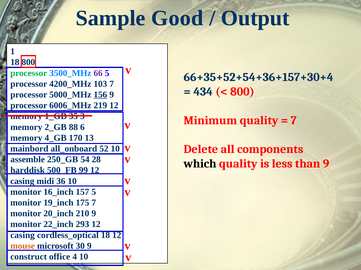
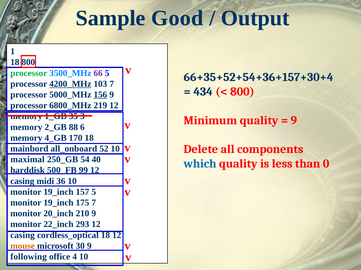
4200_MHz underline: none -> present (70, 84)
6006_MHz: 6006_MHz -> 6800_MHz (70, 106)
7: 7 -> 9 (294, 121)
170 13: 13 -> 18 (89, 138)
assemble: assemble -> maximal (28, 160)
28: 28 -> 40 (96, 160)
which colour: black -> blue (200, 164)
than 9: 9 -> 0 (326, 164)
16_inch: 16_inch -> 19_inch (58, 192)
construct: construct -> following (29, 257)
